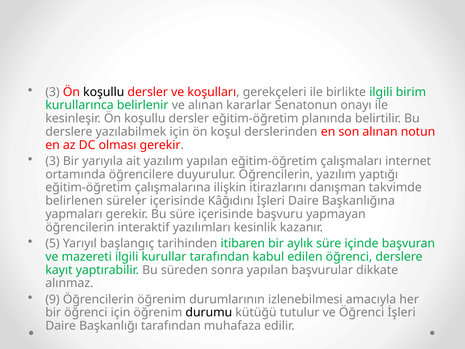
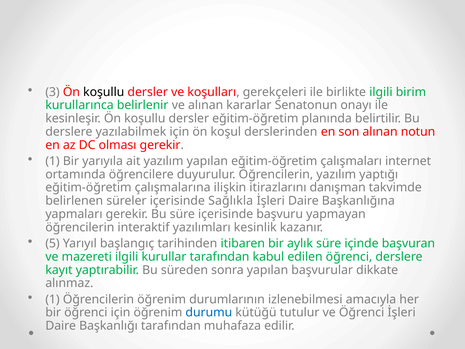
3: 3 -> 1 (53, 161)
Kâğıdını: Kâğıdını -> Sağlıkla (231, 201)
9: 9 -> 1 (53, 299)
durumu colour: black -> blue (209, 312)
